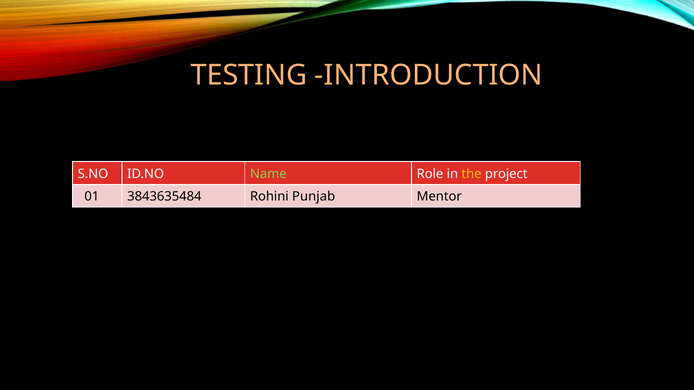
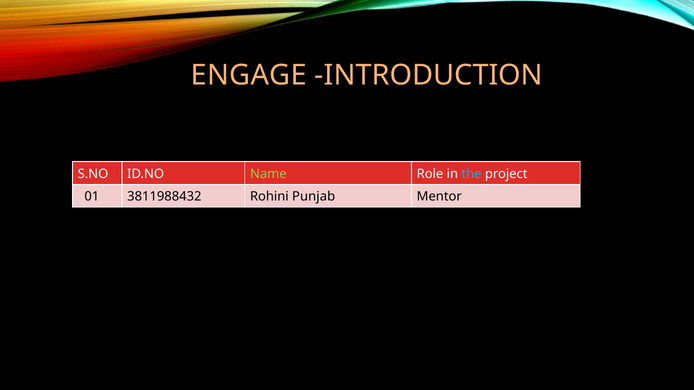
TESTING: TESTING -> ENGAGE (249, 75)
the colour: yellow -> light blue (472, 174)
3843635484: 3843635484 -> 3811988432 (164, 197)
